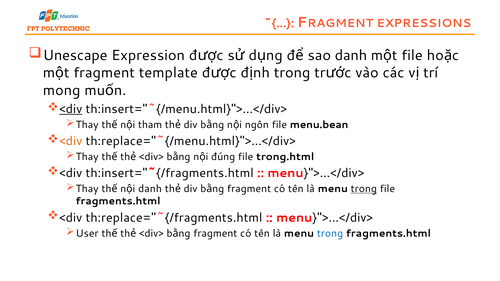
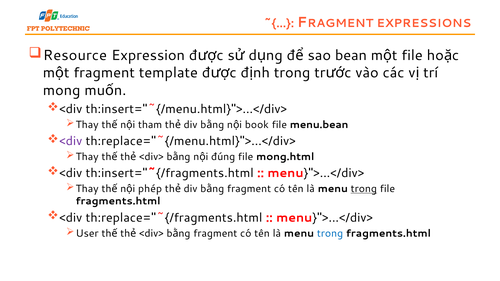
Unescape: Unescape -> Resource (75, 55)
sao danh: danh -> bean (351, 55)
<div underline: present -> none (71, 109)
ngôn: ngôn -> book (257, 125)
<div colour: orange -> purple (71, 141)
trong.html: trong.html -> mong.html (285, 157)
danh: danh -> phép (150, 189)
